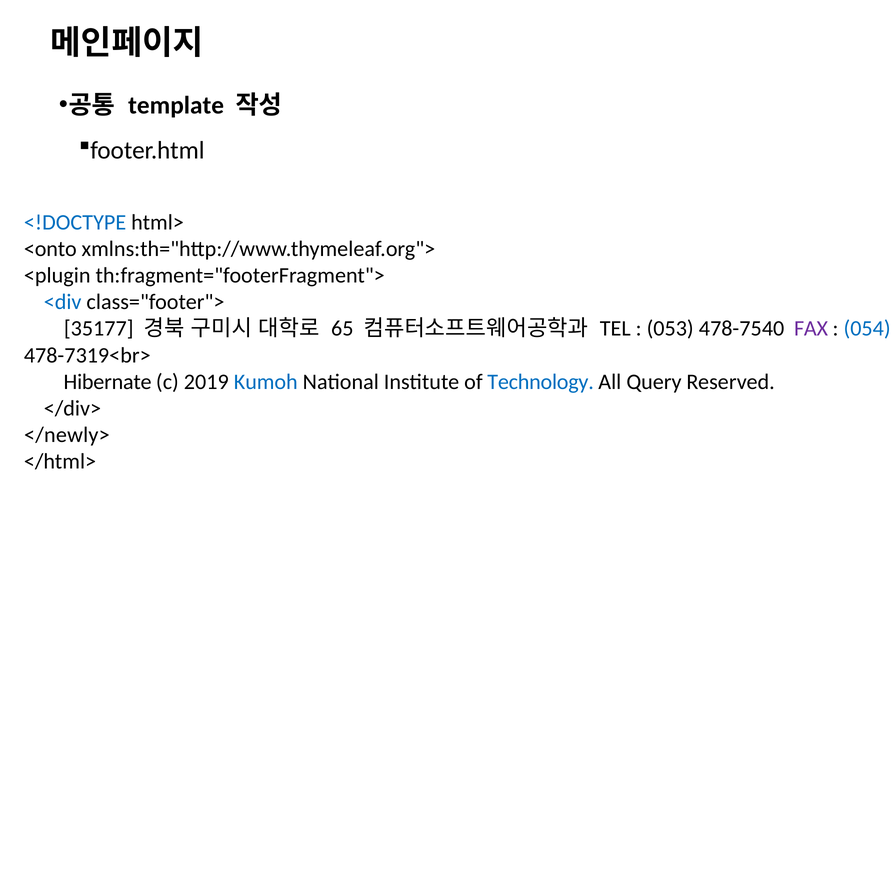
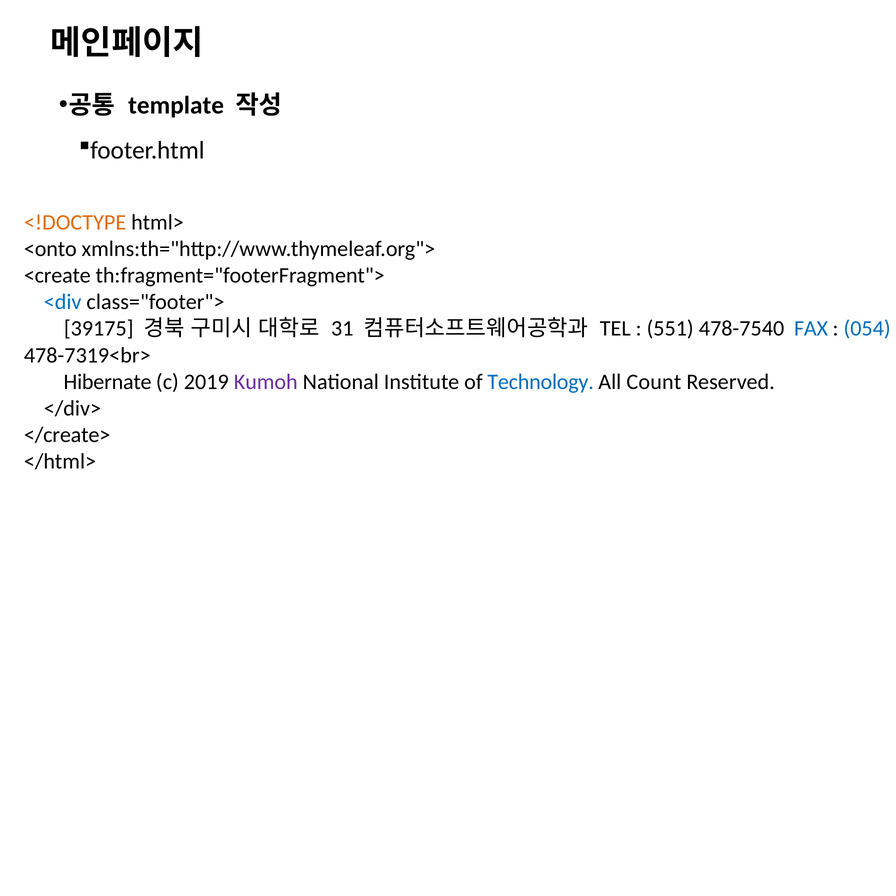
<!DOCTYPE colour: blue -> orange (75, 222)
<plugin: <plugin -> <create (57, 276)
35177: 35177 -> 39175 (99, 329)
65: 65 -> 31 (342, 329)
053: 053 -> 551 (670, 329)
FAX colour: purple -> blue (811, 329)
Kumoh colour: blue -> purple (266, 382)
Query: Query -> Count (654, 382)
</newly>: </newly> -> </create> (67, 435)
